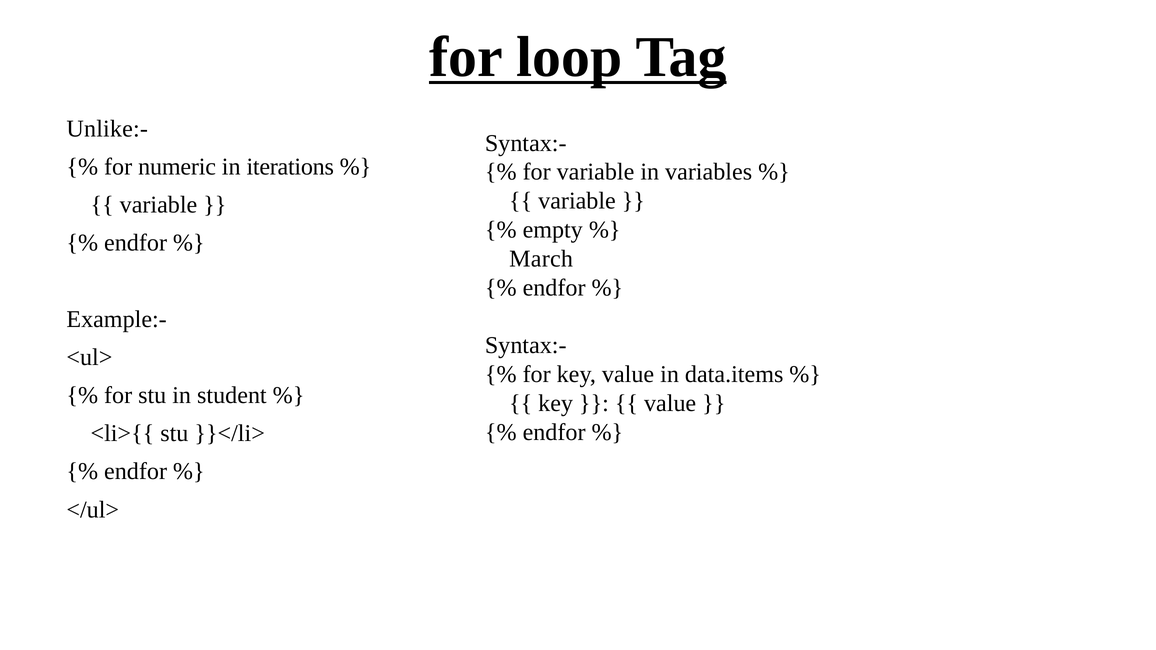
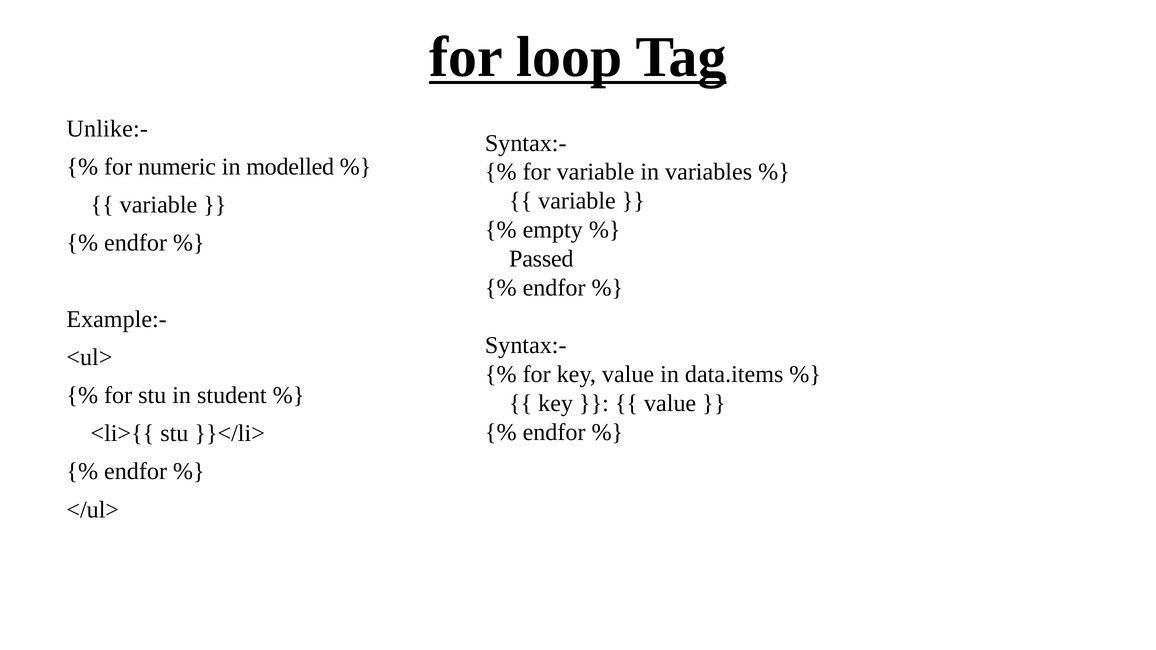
iterations: iterations -> modelled (290, 167)
March: March -> Passed (541, 259)
